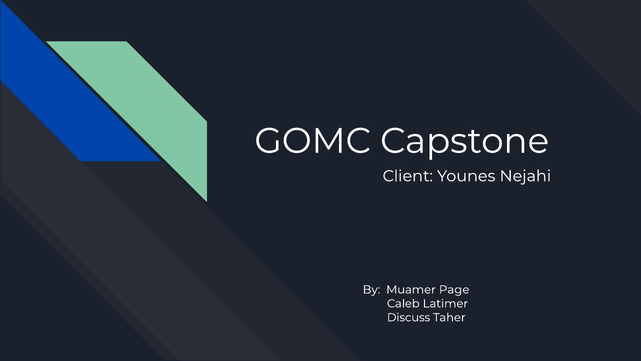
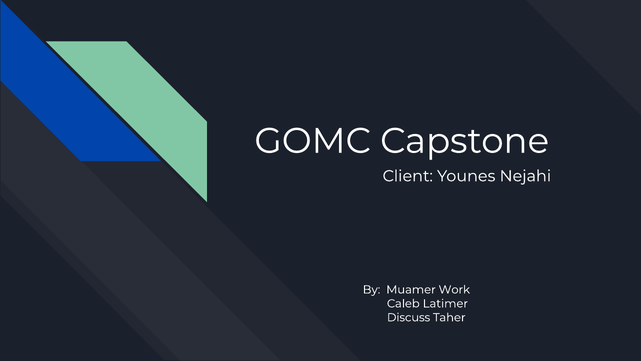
Page: Page -> Work (454, 289)
